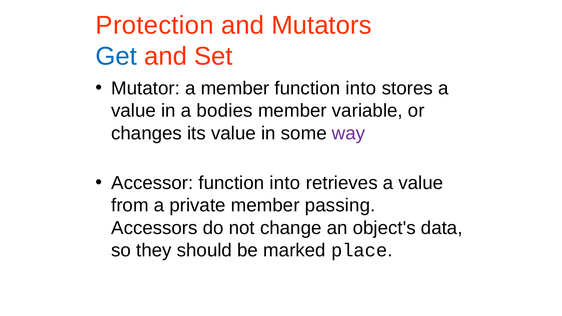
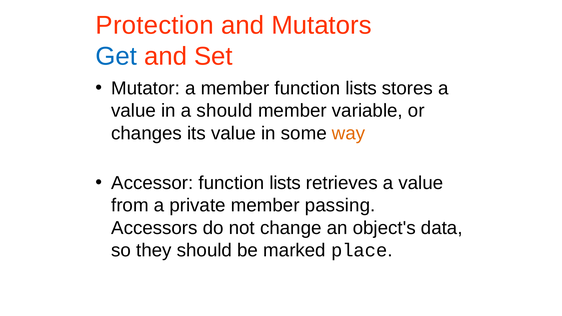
member function into: into -> lists (361, 88)
a bodies: bodies -> should (225, 111)
way colour: purple -> orange (349, 133)
Accessor function into: into -> lists (285, 183)
